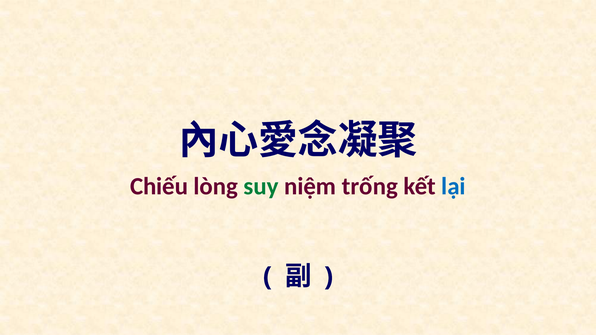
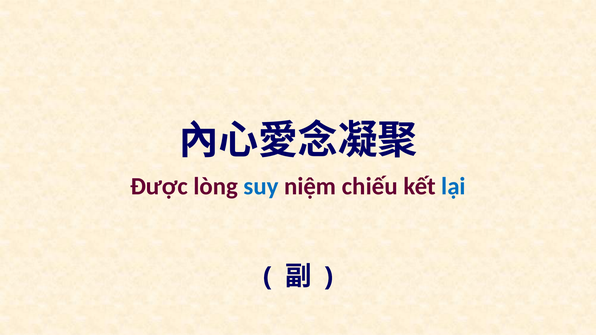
Chiếu: Chiếu -> Được (159, 186)
suy colour: green -> blue (261, 186)
trống: trống -> chiếu (370, 186)
